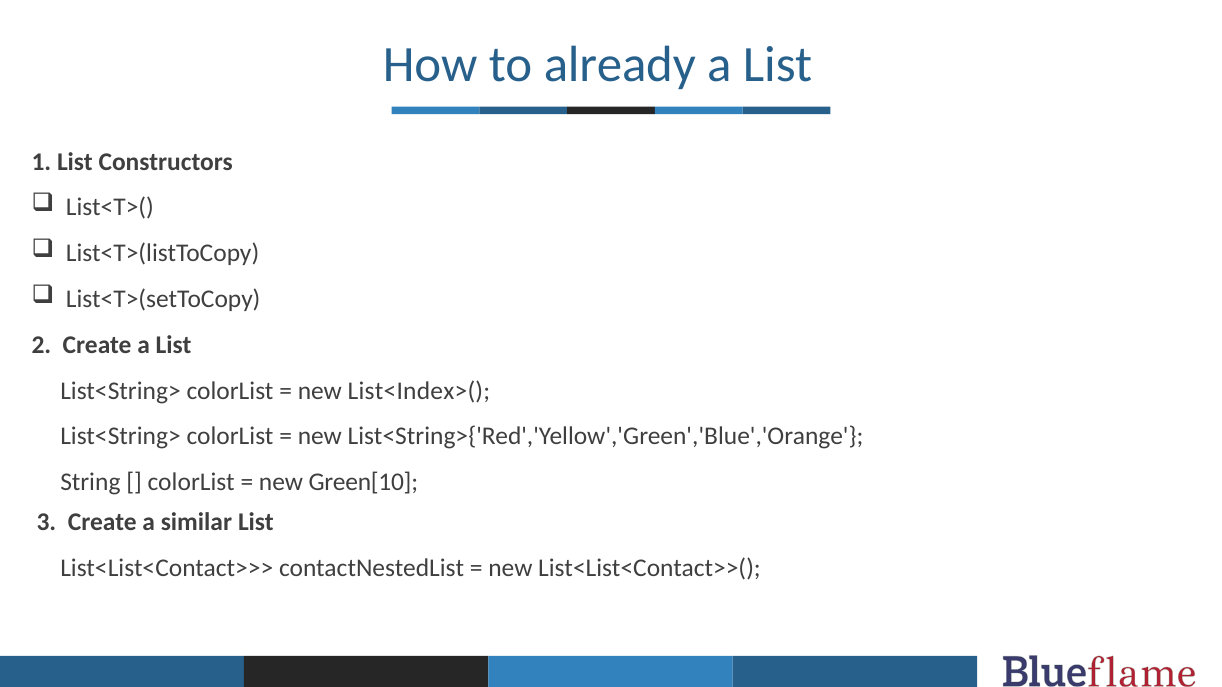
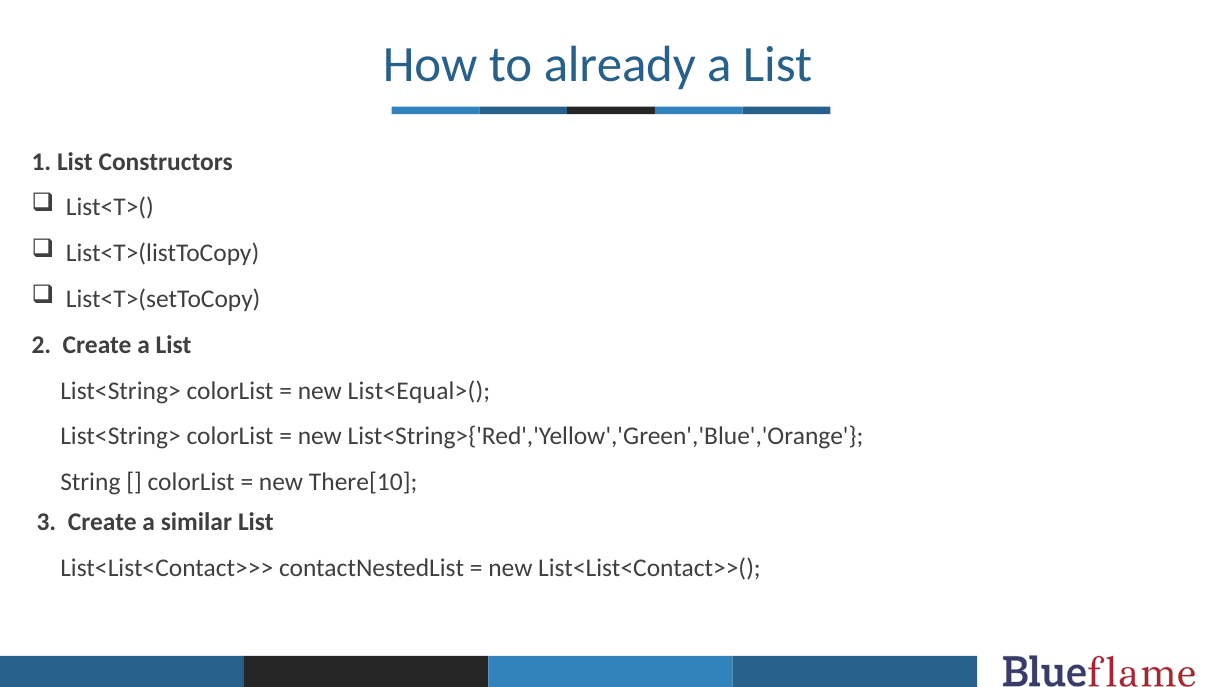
List<Index>(: List<Index>( -> List<Equal>( (419, 391)
Green[10: Green[10 -> There[10 (363, 482)
